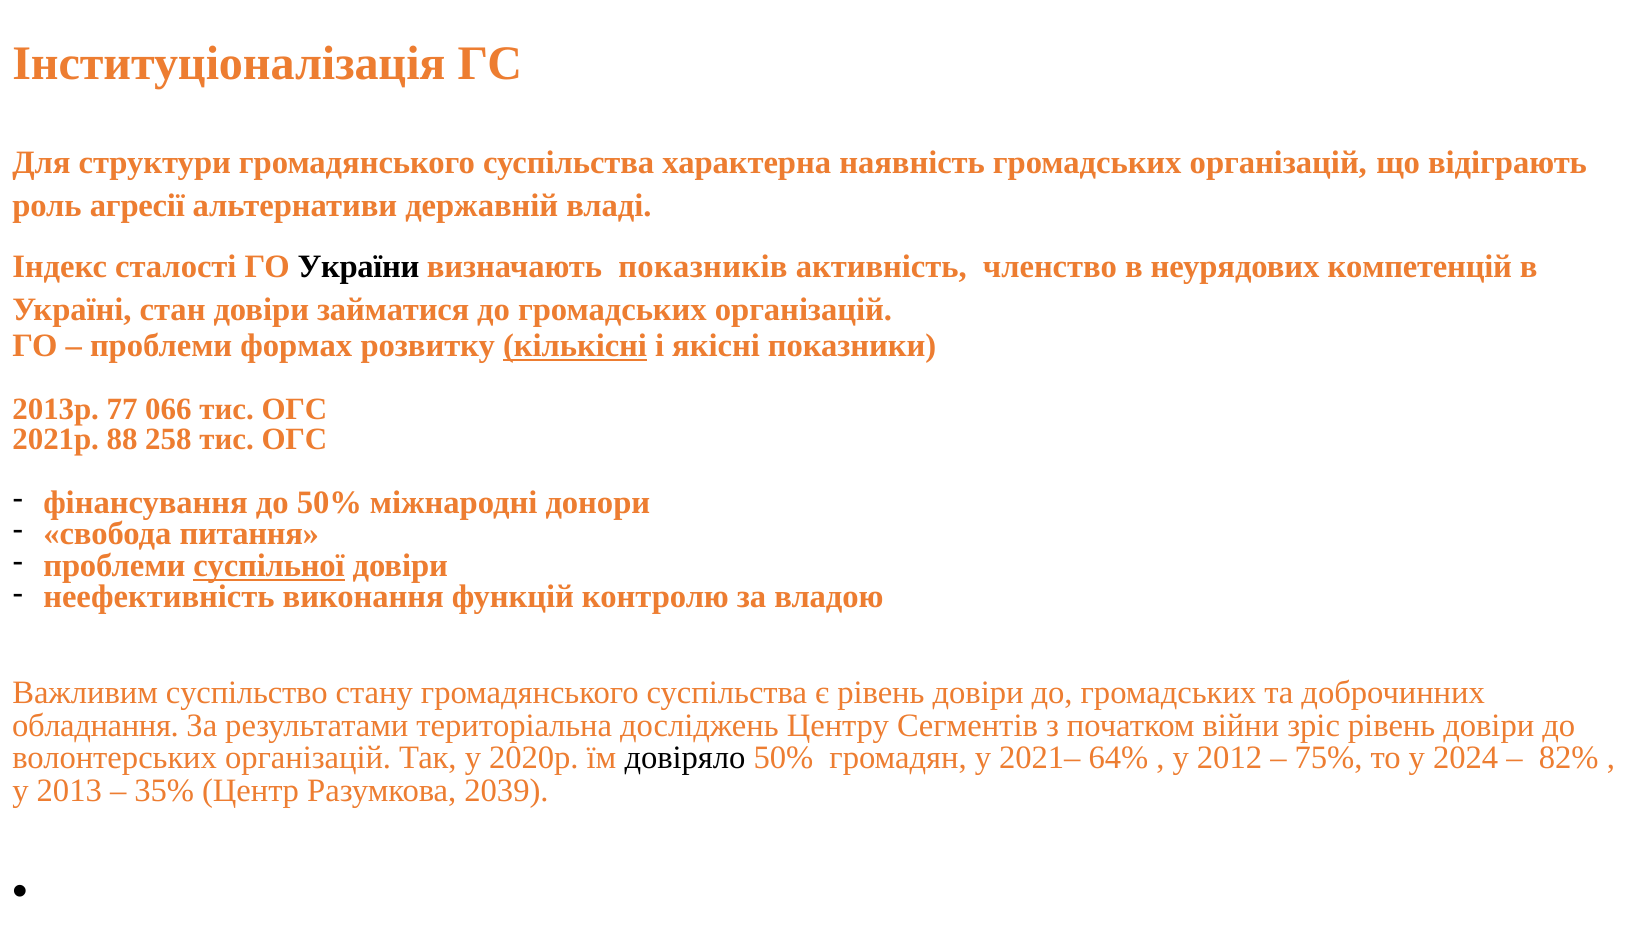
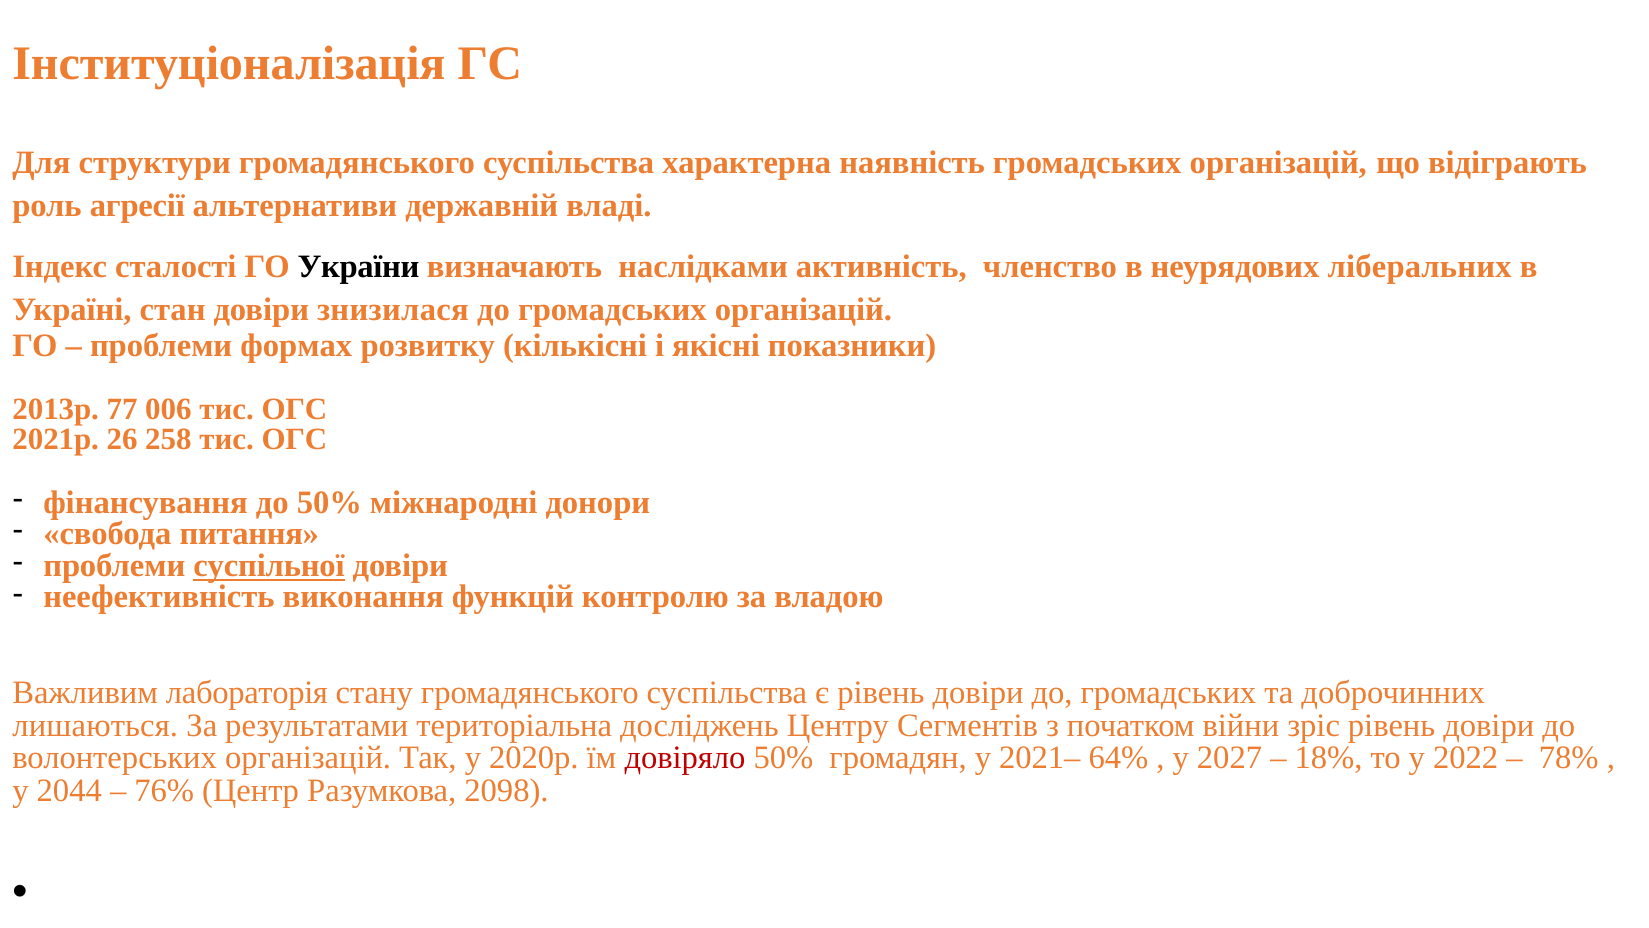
показників: показників -> наслідками (703, 266)
компетенцій: компетенцій -> ліберальних (1420, 266)
займатися: займатися -> знизилася (393, 310)
кількісні underline: present -> none (575, 346)
066: 066 -> 006 (168, 409)
88: 88 -> 26 (122, 440)
суспільство: суспільство -> лабораторія (247, 693)
обладнання: обладнання -> лишаються (95, 725)
довіряло colour: black -> red (685, 758)
2012: 2012 -> 2027 (1230, 758)
75%: 75% -> 18% (1329, 758)
2024: 2024 -> 2022 (1466, 758)
82%: 82% -> 78% (1569, 758)
2013: 2013 -> 2044 (69, 790)
35%: 35% -> 76% (164, 790)
2039: 2039 -> 2098 (506, 790)
